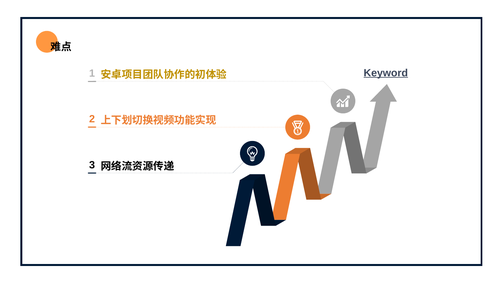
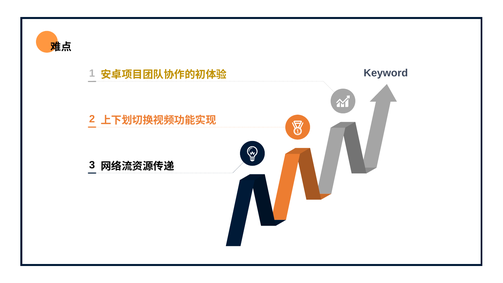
Keyword underline: present -> none (386, 73)
